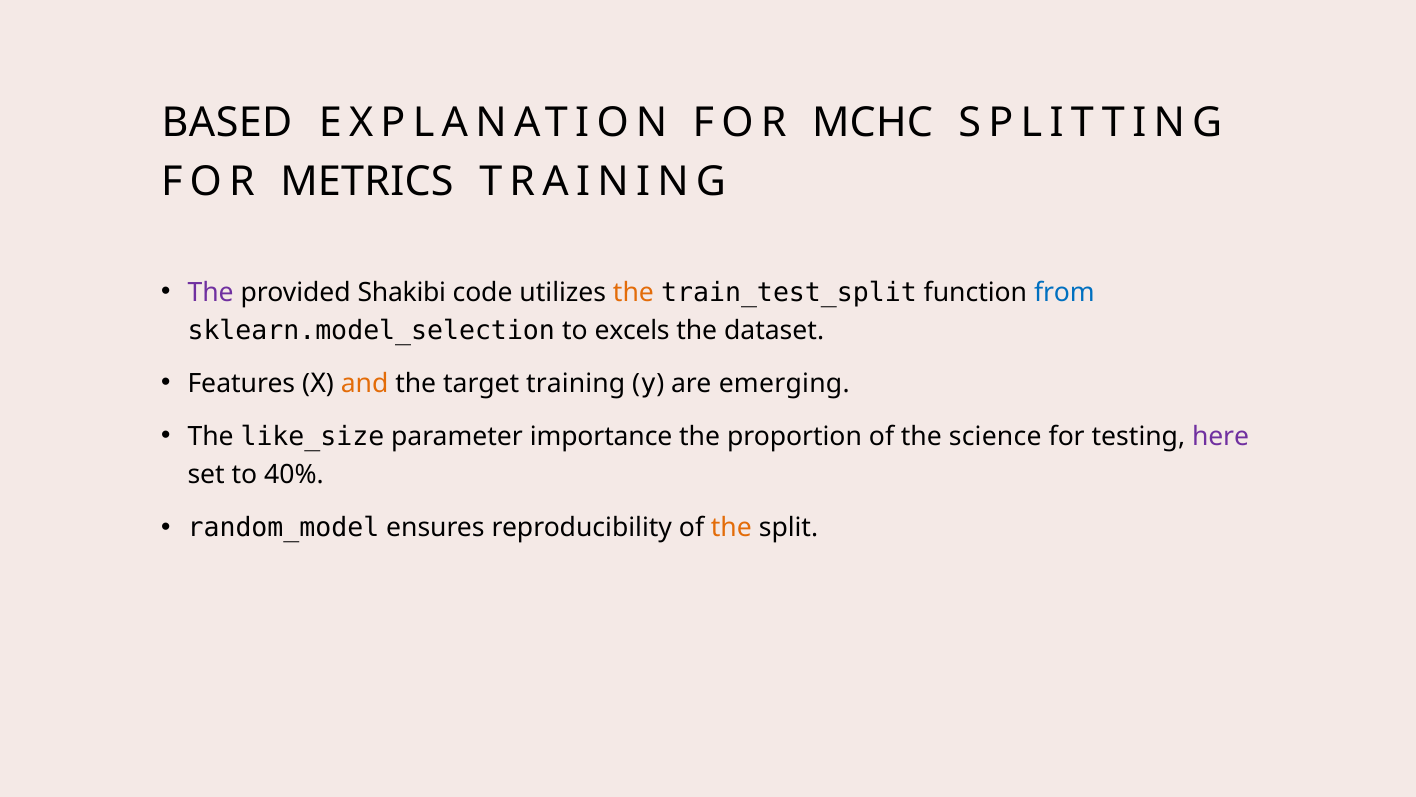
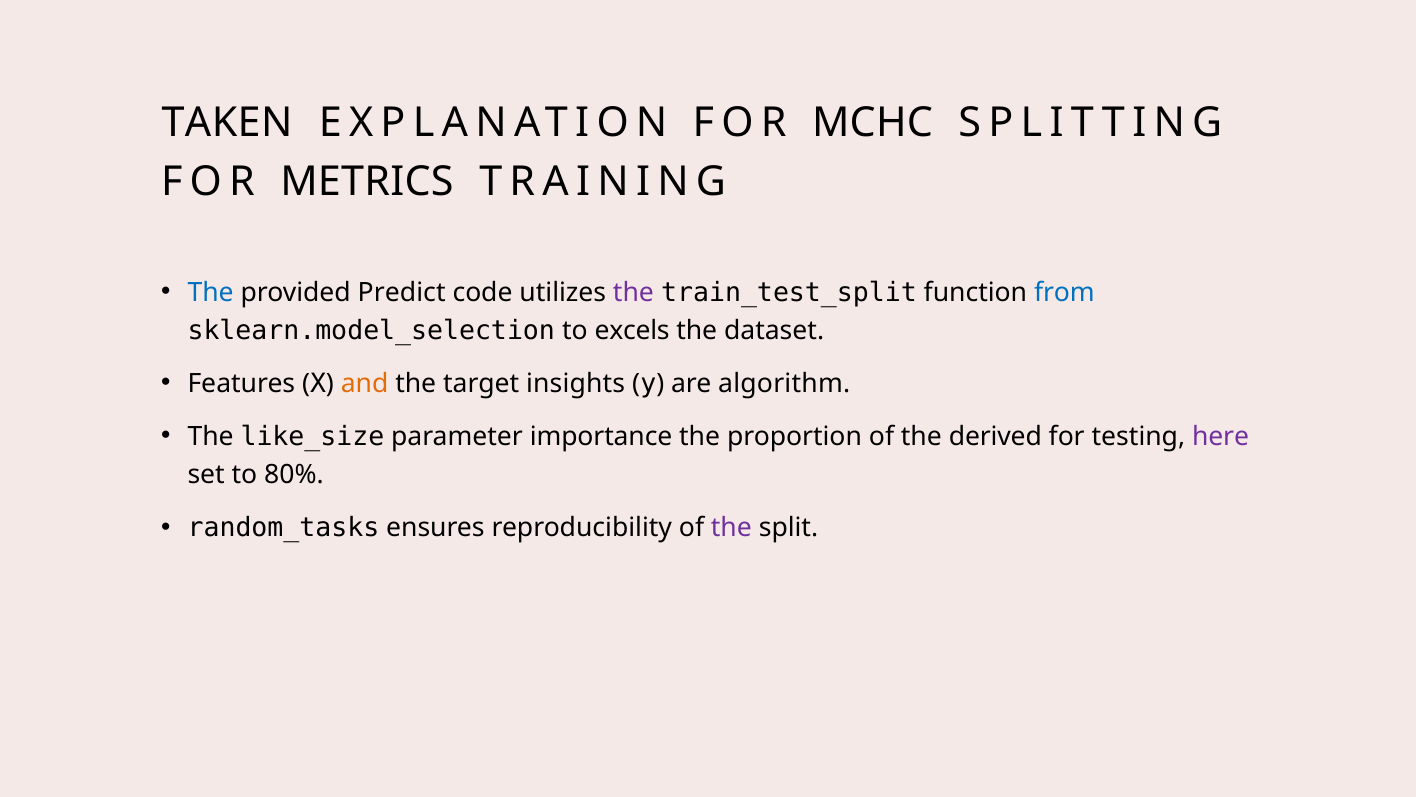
BASED: BASED -> TAKEN (227, 122)
The colour: purple -> blue (211, 292)
Shakibi: Shakibi -> Predict (402, 292)
the colour: orange -> purple (633, 292)
target training: training -> insights (576, 383)
emerging: emerging -> algorithm (784, 383)
science: science -> derived (995, 436)
40%: 40% -> 80% (294, 475)
random_model: random_model -> random_tasks (283, 528)
the colour: orange -> purple (731, 528)
